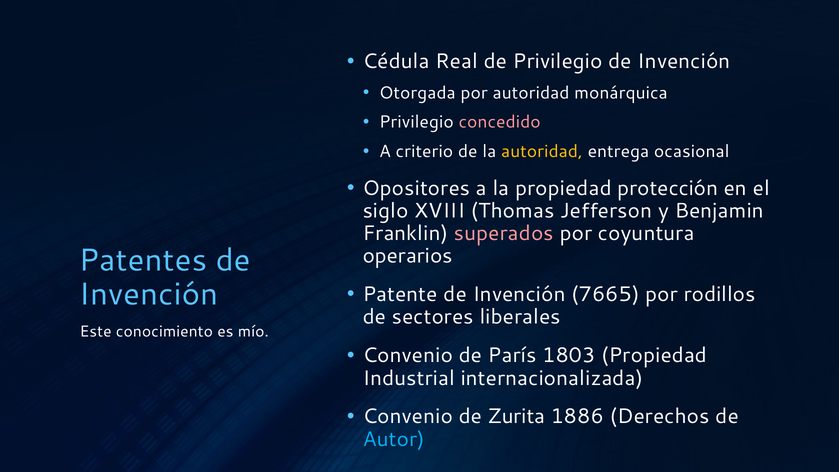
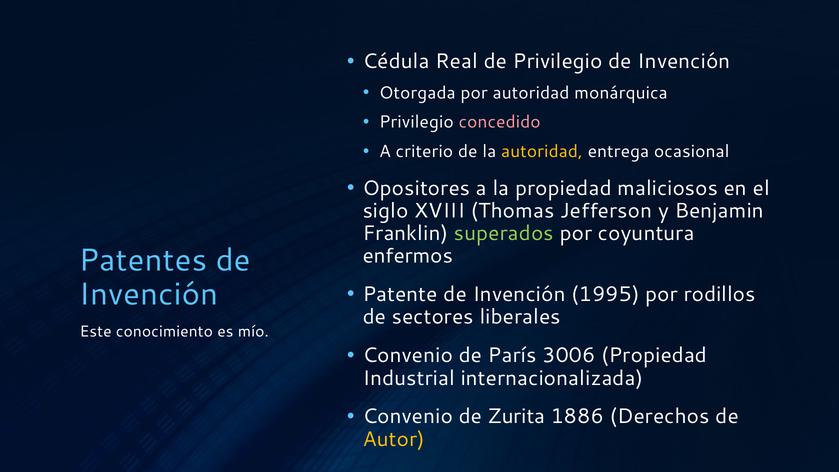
protección: protección -> maliciosos (668, 188)
superados colour: pink -> light green (504, 233)
operarios: operarios -> enfermos (408, 256)
7665: 7665 -> 1995 (605, 294)
1803: 1803 -> 3006 (569, 355)
Autor colour: light blue -> yellow (394, 439)
